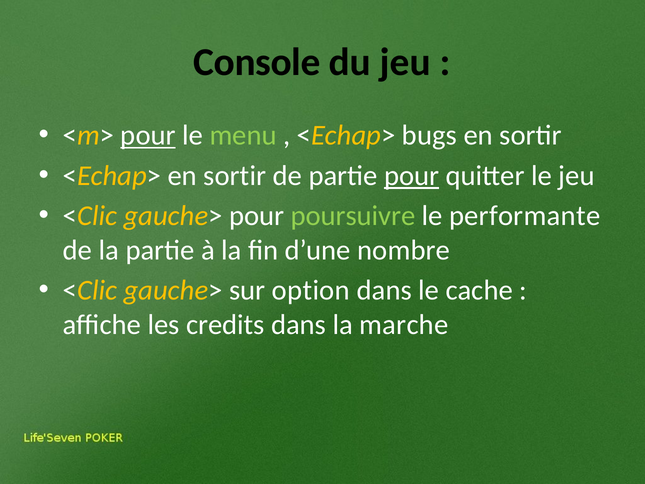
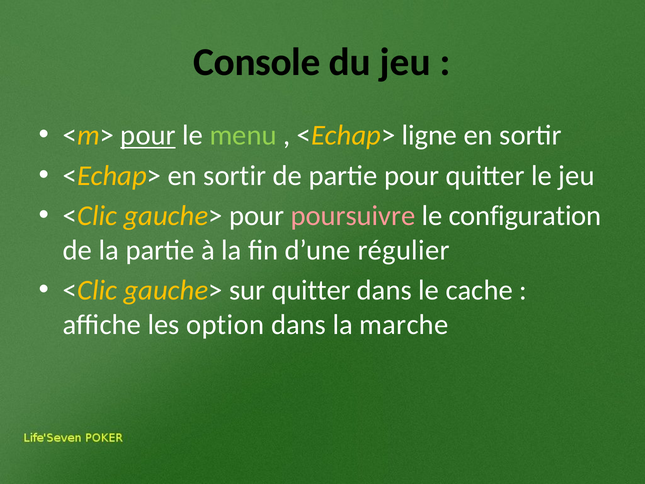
bugs: bugs -> ligne (430, 135)
pour underline: present -> none (412, 176)
poursuivre colour: light green -> pink (353, 216)
performante: performante -> configuration (525, 216)
nombre: nombre -> régulier (404, 250)
sur option: option -> quitter (311, 290)
credits: credits -> option (225, 325)
